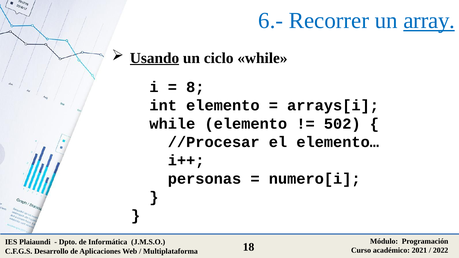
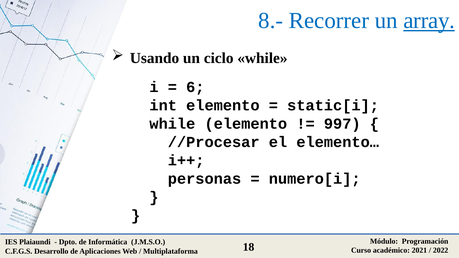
6.-: 6.- -> 8.- (271, 21)
Usando underline: present -> none (155, 58)
8: 8 -> 6 (195, 87)
arrays[i: arrays[i -> static[i (333, 105)
502: 502 -> 997 (342, 124)
